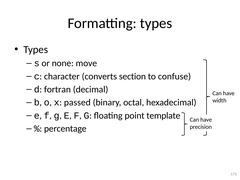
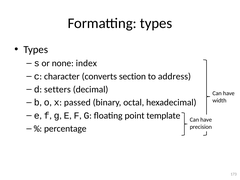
move: move -> index (86, 63)
confuse: confuse -> address (174, 76)
fortran: fortran -> setters (57, 89)
